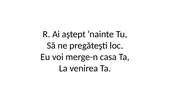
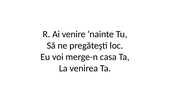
aştept: aştept -> venire (74, 34)
